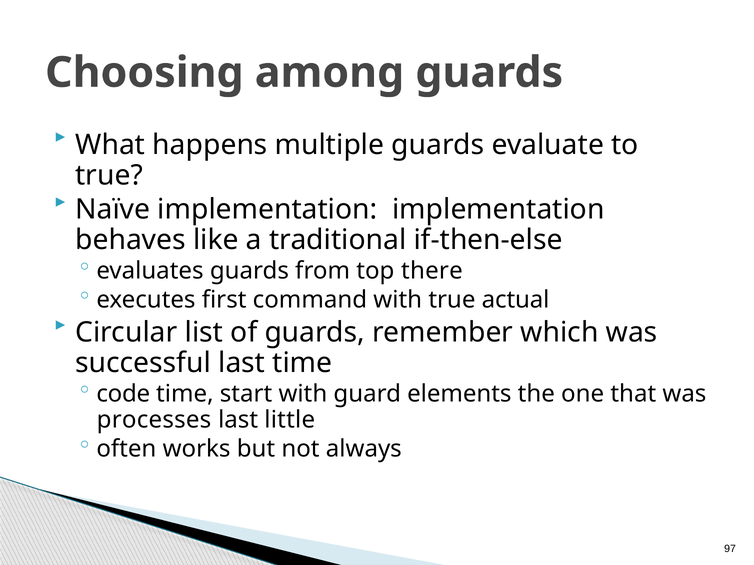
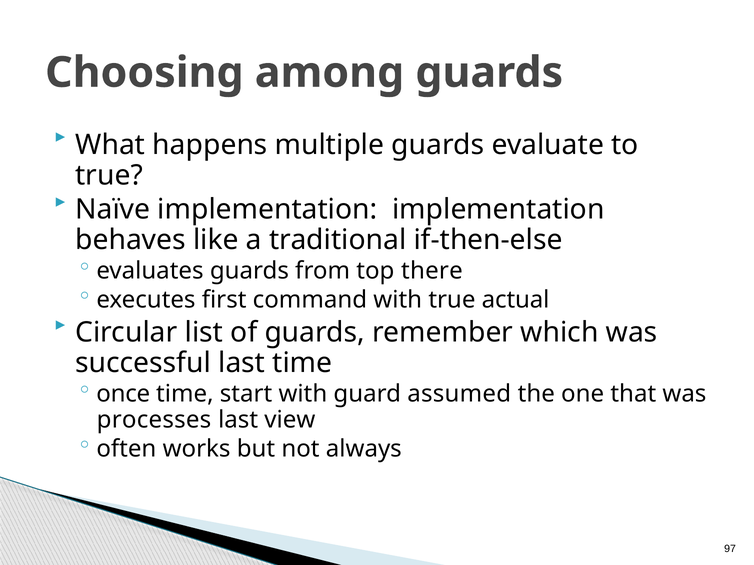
code: code -> once (123, 394)
elements: elements -> assumed (459, 394)
little: little -> view (290, 420)
